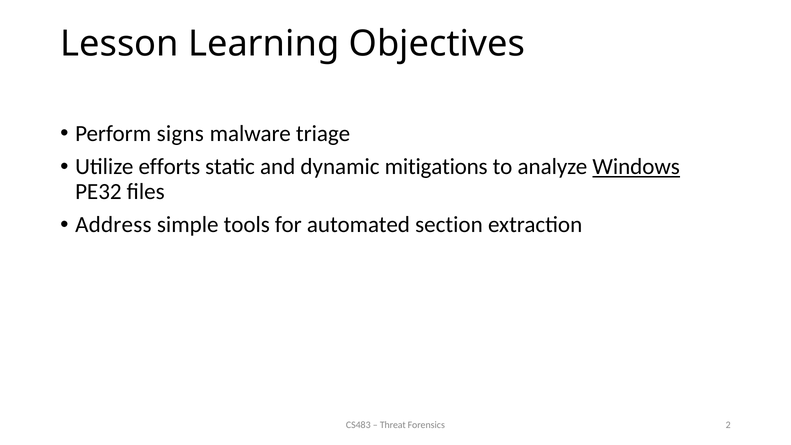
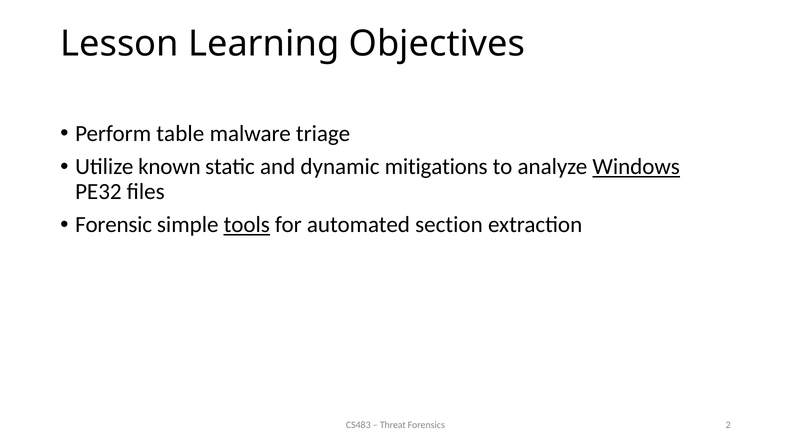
signs: signs -> table (180, 134)
efforts: efforts -> known (169, 167)
Address: Address -> Forensic (114, 225)
tools underline: none -> present (247, 225)
